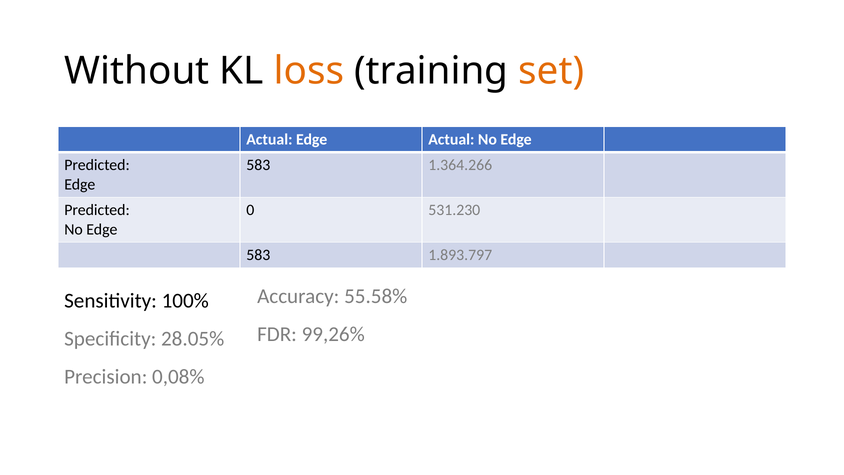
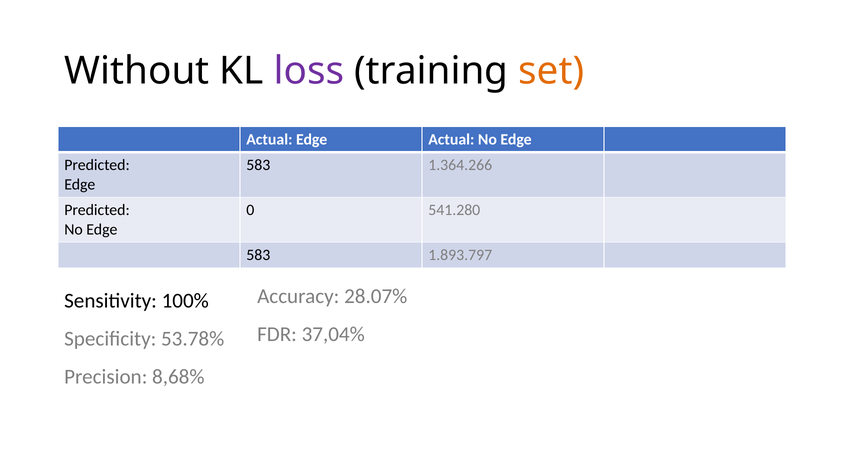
loss colour: orange -> purple (309, 71)
531.230: 531.230 -> 541.280 (454, 210)
55.58%: 55.58% -> 28.07% (376, 296)
99,26%: 99,26% -> 37,04% (333, 334)
28.05%: 28.05% -> 53.78% (193, 339)
0,08%: 0,08% -> 8,68% (178, 377)
